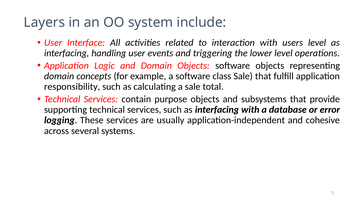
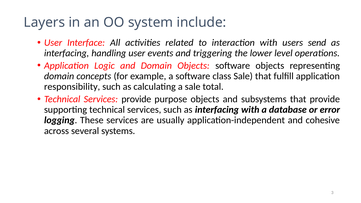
users level: level -> send (317, 43)
Services contain: contain -> provide (136, 99)
